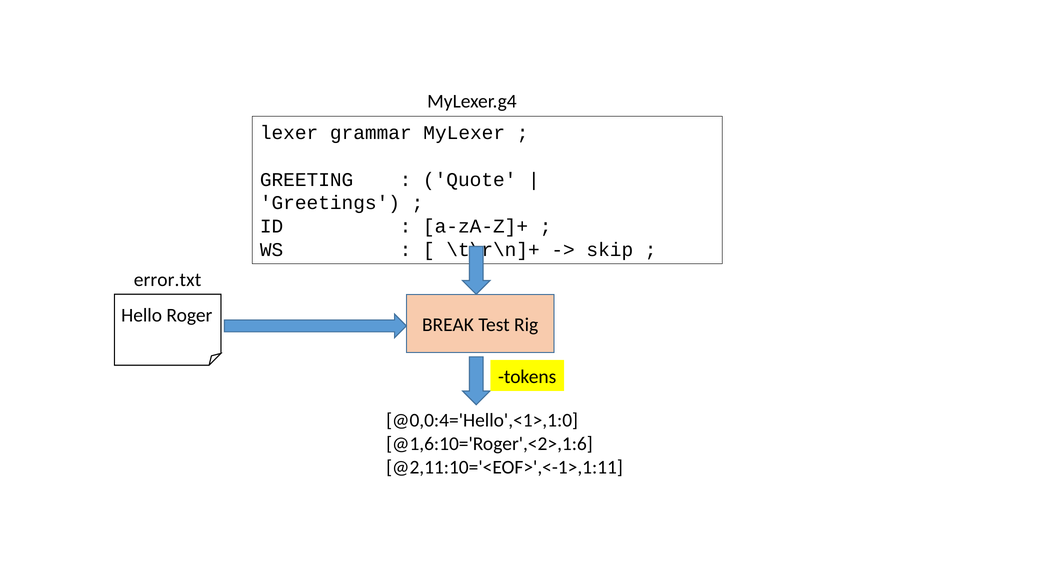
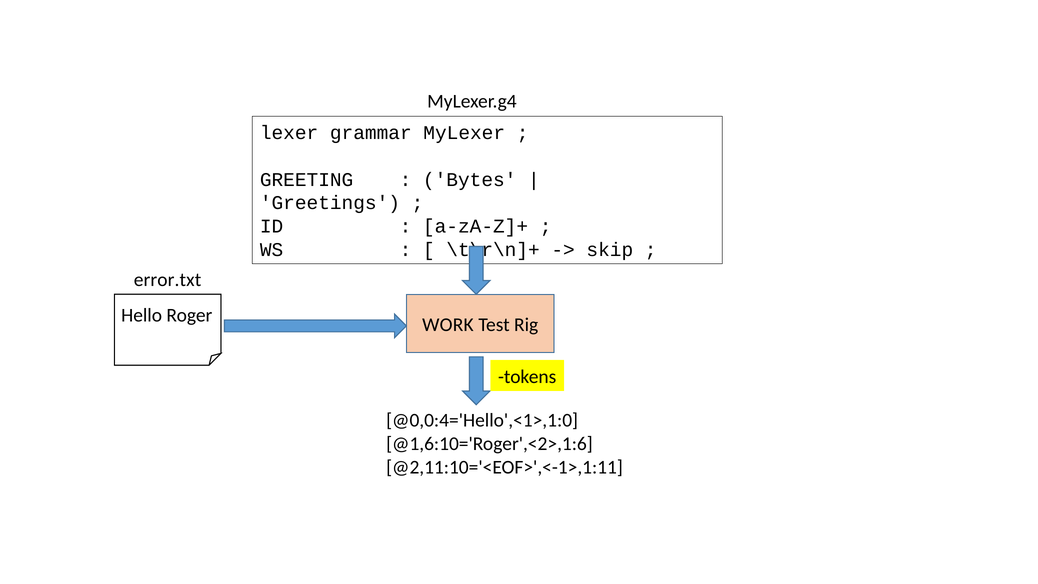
Quote: Quote -> Bytes (470, 180)
BREAK: BREAK -> WORK (448, 325)
